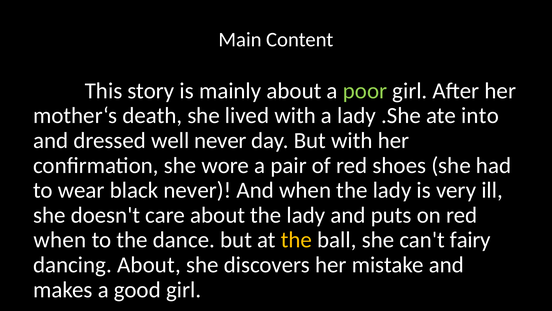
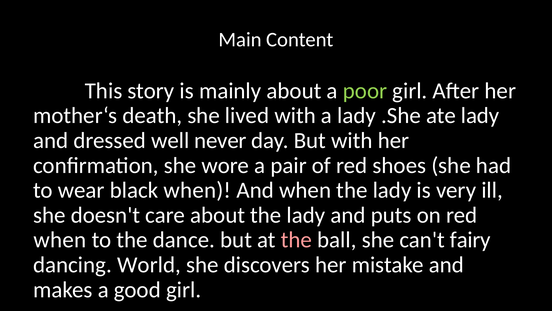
ate into: into -> lady (480, 115)
black never: never -> when (197, 190)
the colour: yellow -> pink (296, 240)
dancing About: About -> World (149, 265)
